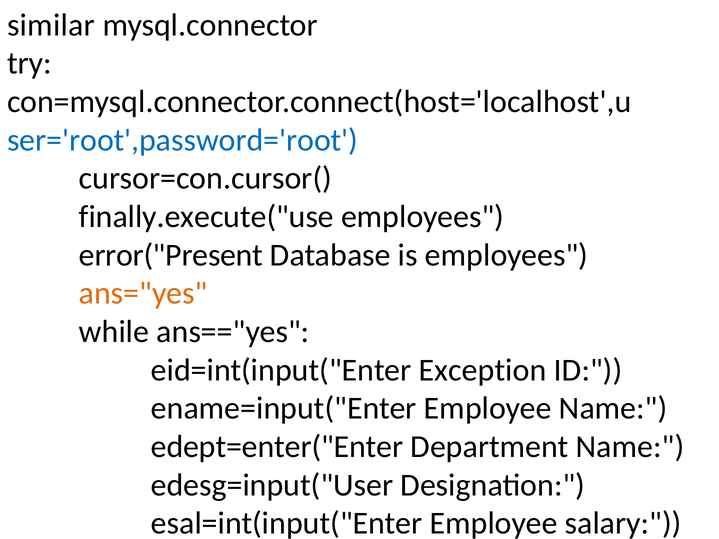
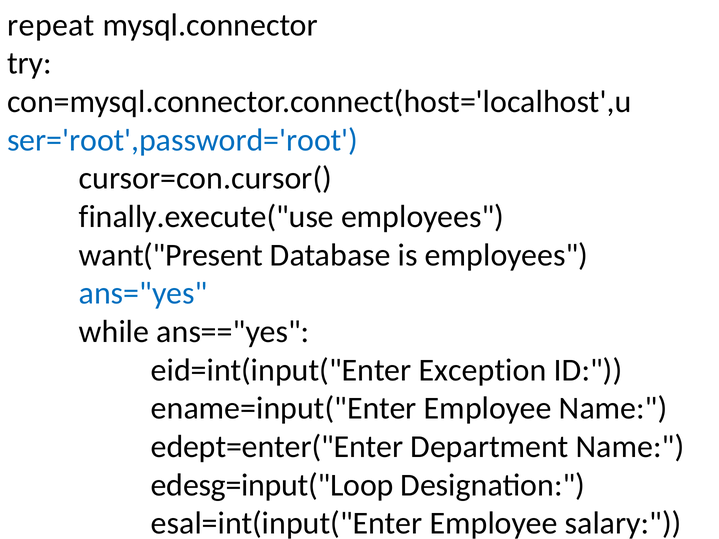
similar: similar -> repeat (51, 25)
error("Present: error("Present -> want("Present (171, 255)
ans="yes colour: orange -> blue (143, 293)
edesg=input("User: edesg=input("User -> edesg=input("Loop (272, 485)
